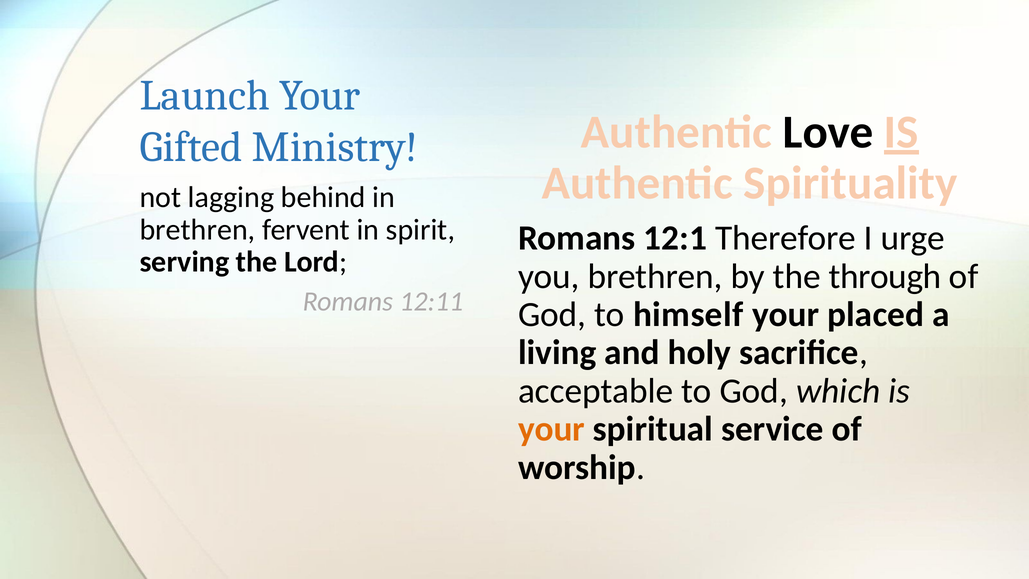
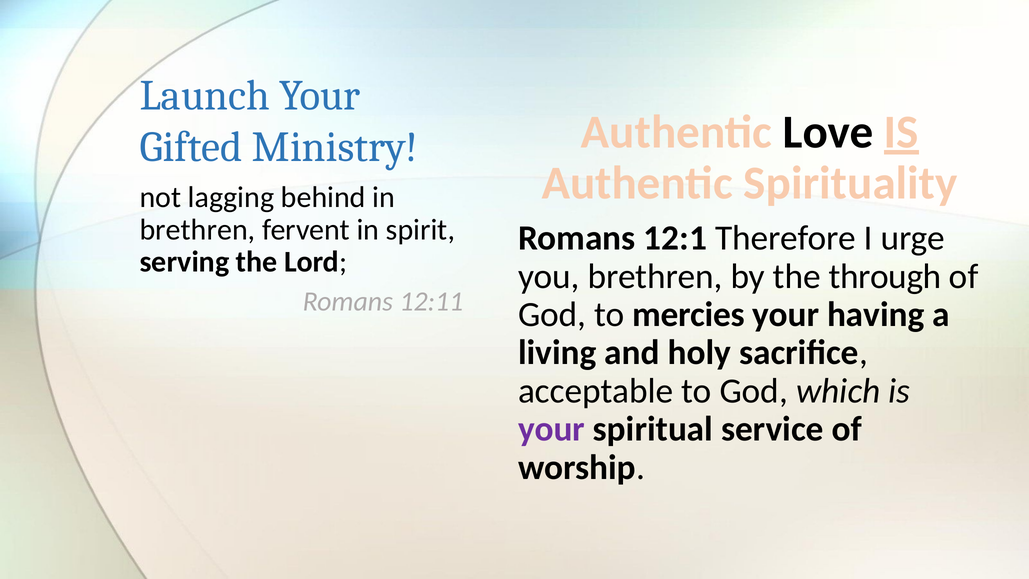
himself: himself -> mercies (689, 314)
placed: placed -> having (876, 314)
your colour: orange -> purple (552, 429)
